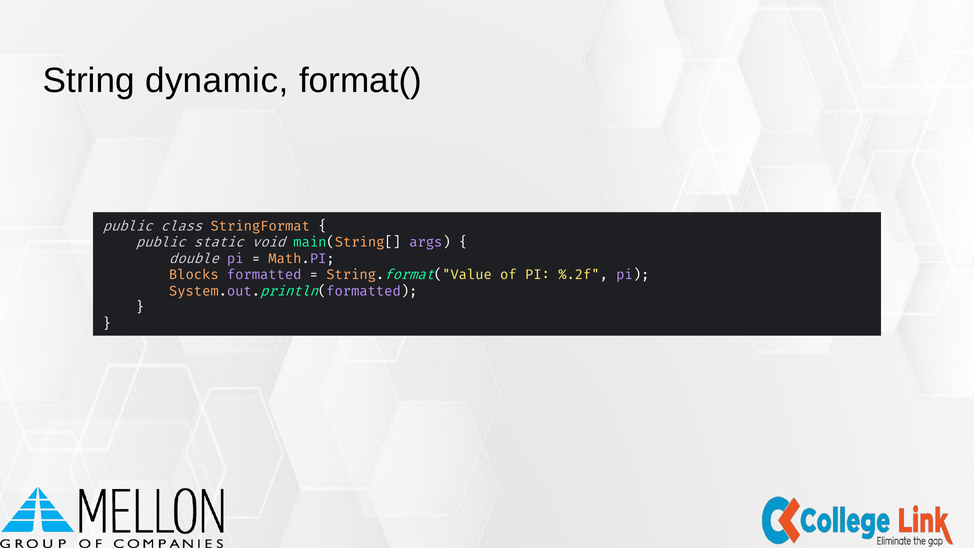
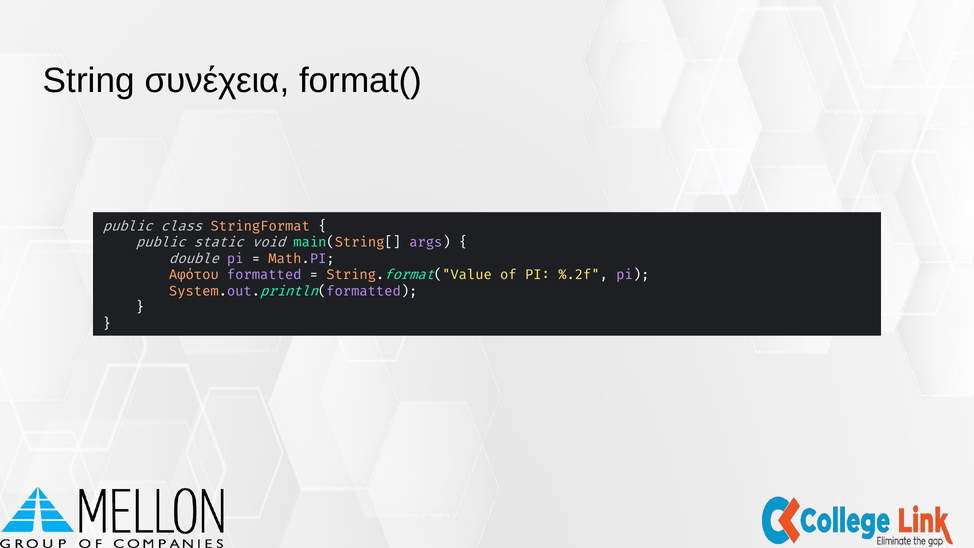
dynamic: dynamic -> συνέχεια (217, 81)
Blocks: Blocks -> Αφότου (194, 275)
